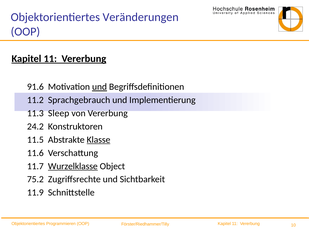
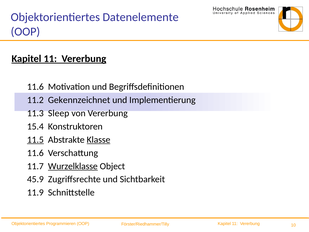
Veränderungen: Veränderungen -> Datenelemente (141, 17)
91.6: 91.6 -> 11.6 (35, 87)
und underline: present -> none (100, 87)
Sprachgebrauch: Sprachgebrauch -> Gekennzeichnet (79, 100)
24.2: 24.2 -> 15.4 (35, 126)
11.5 underline: none -> present (35, 140)
75.2: 75.2 -> 45.9 (35, 179)
